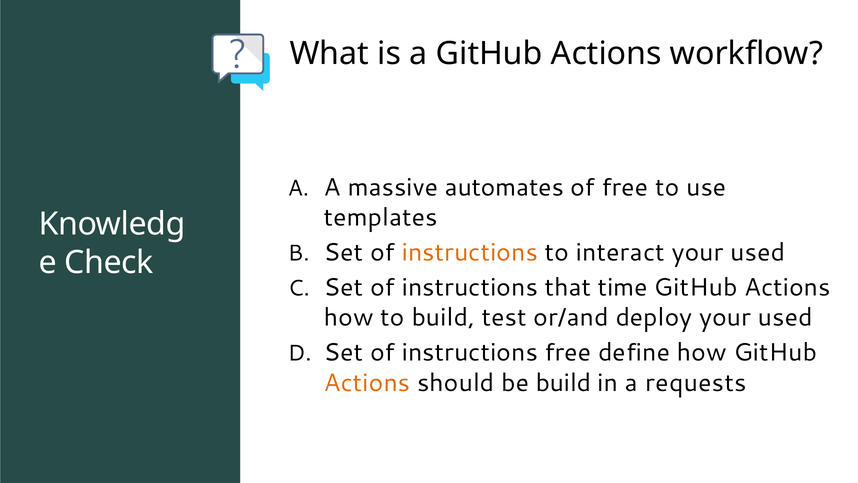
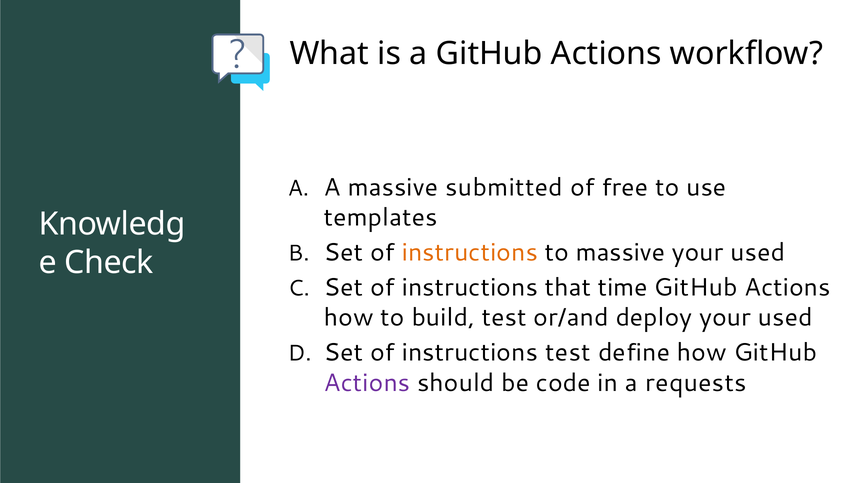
automates: automates -> submitted (504, 187)
to interact: interact -> massive (621, 252)
instructions free: free -> test (568, 352)
Actions colour: orange -> purple (367, 382)
be build: build -> code (563, 382)
